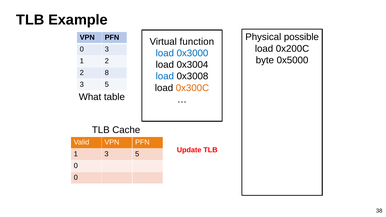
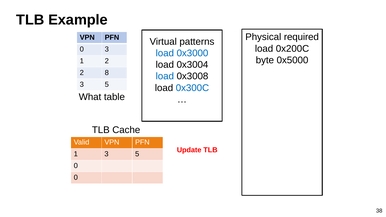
possible: possible -> required (301, 37)
function: function -> patterns (197, 42)
0x300C colour: orange -> blue (192, 88)
